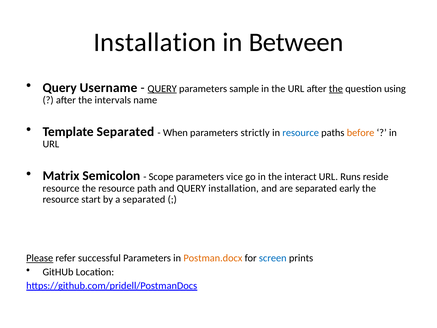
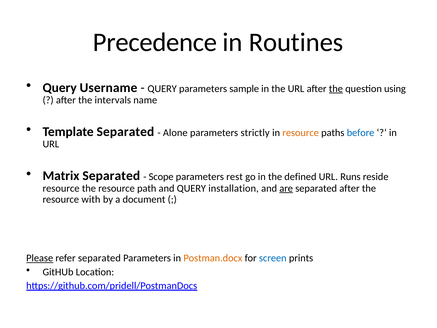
Installation: Installation -> Precedence (155, 42)
Between: Between -> Routines (296, 42)
QUERY underline: present -> none (162, 89)
When: When -> Alone (175, 133)
resource colour: blue -> orange (301, 133)
before colour: orange -> blue (361, 133)
Matrix Semicolon: Semicolon -> Separated (111, 176)
vice: vice -> rest (235, 177)
interact: interact -> defined (300, 177)
are underline: none -> present (286, 188)
separated early: early -> after (349, 188)
start: start -> with (91, 199)
a separated: separated -> document (144, 199)
refer successful: successful -> separated (99, 258)
